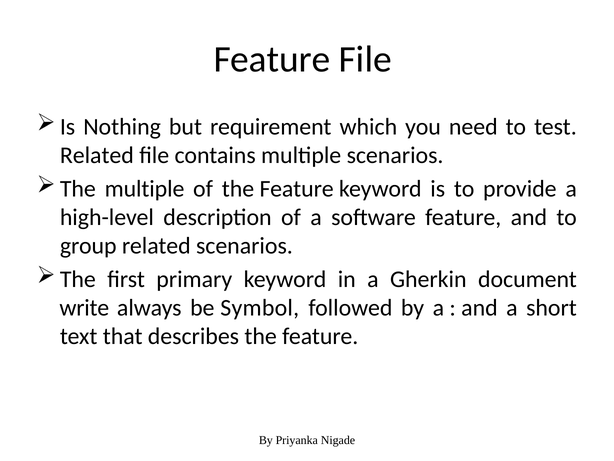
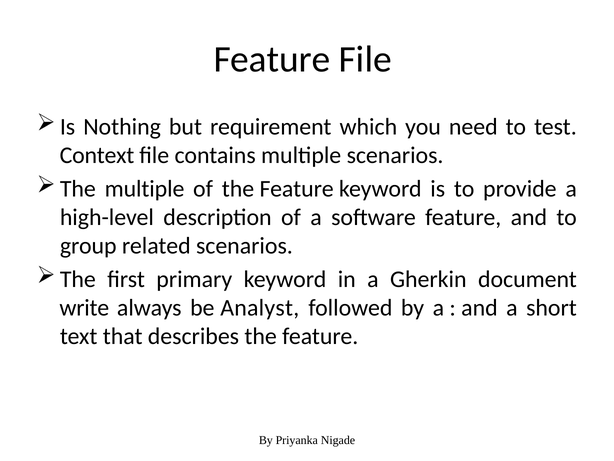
Related: Related -> Context (97, 155)
Symbol: Symbol -> Analyst (260, 308)
